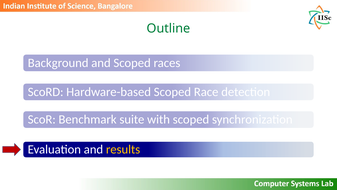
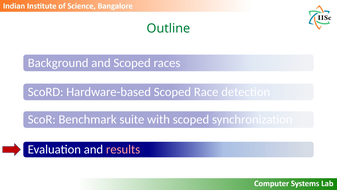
results colour: yellow -> pink (123, 149)
